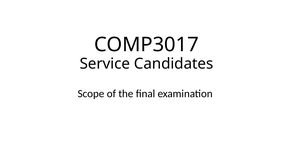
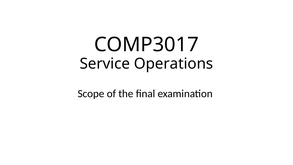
Candidates: Candidates -> Operations (174, 64)
